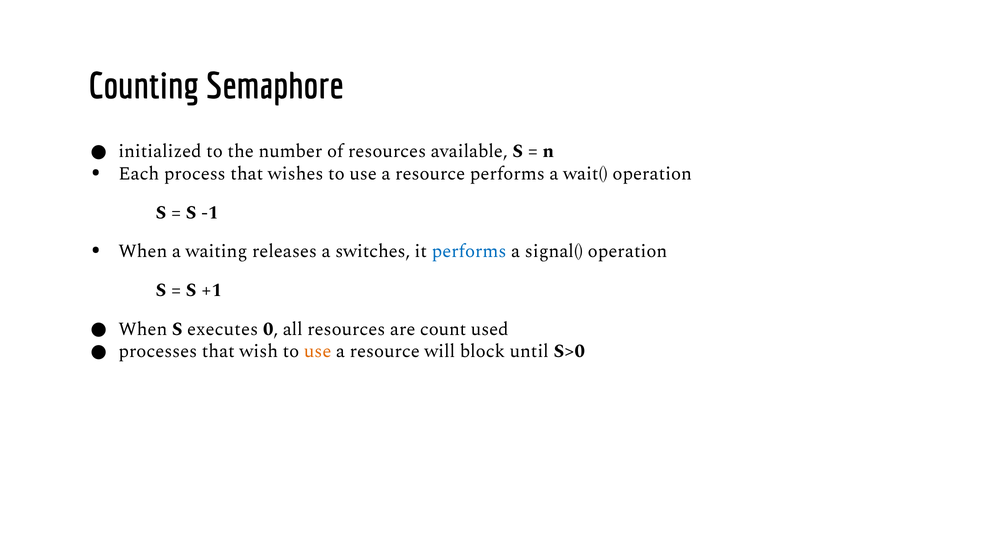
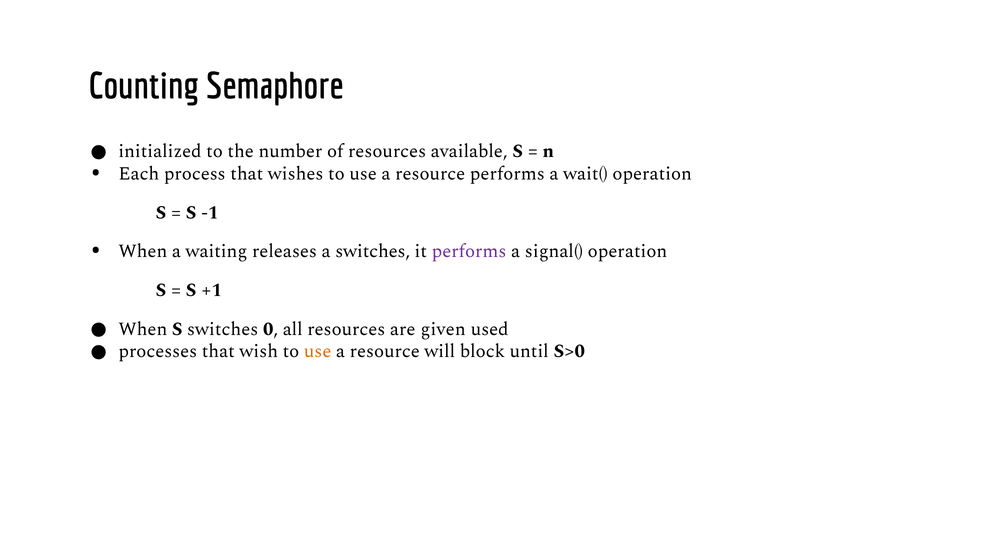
performs colour: blue -> purple (469, 251)
S executes: executes -> switches (223, 329)
count: count -> given (443, 329)
